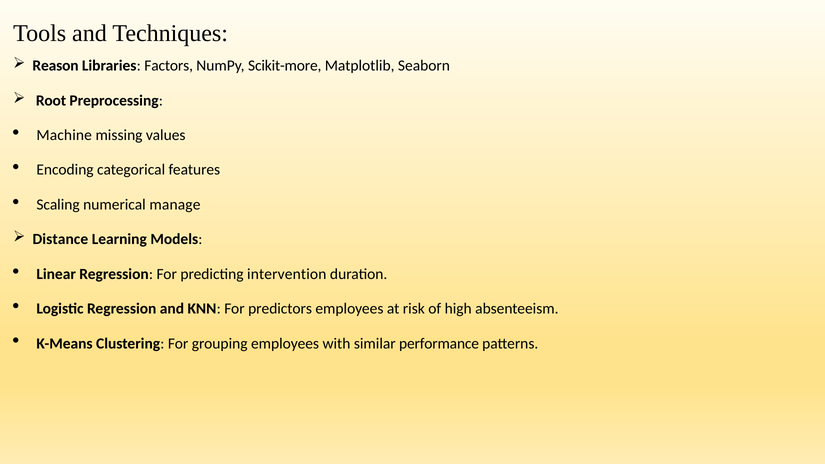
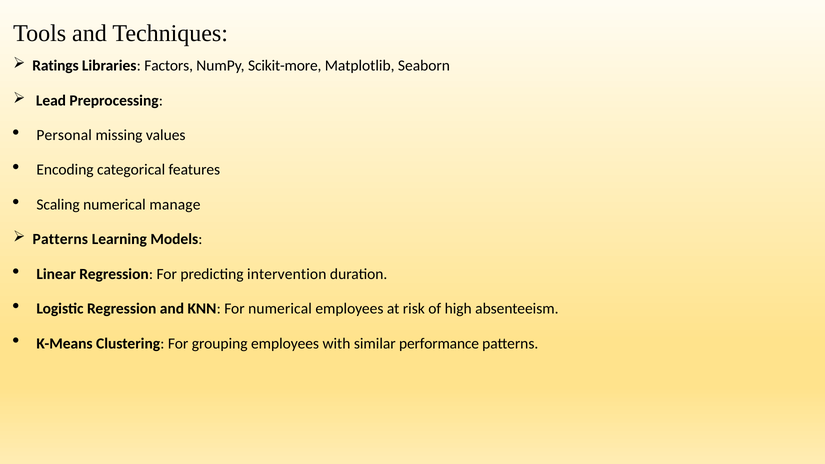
Reason: Reason -> Ratings (56, 66)
Root: Root -> Lead (51, 100)
Machine: Machine -> Personal (64, 135)
Distance: Distance -> Patterns (60, 239)
For predictors: predictors -> numerical (280, 309)
